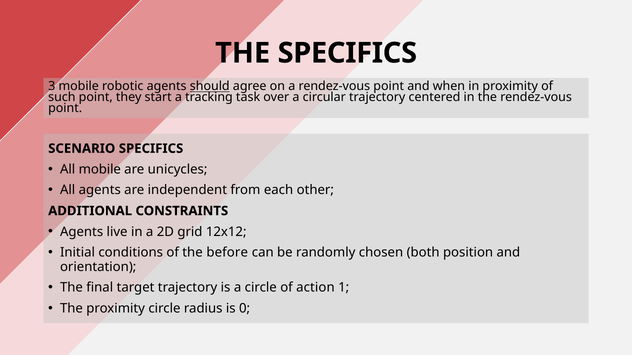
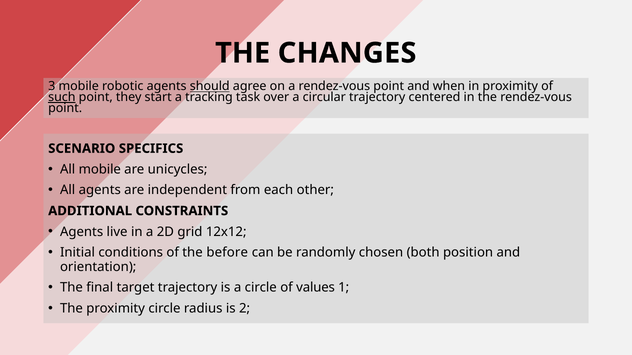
THE SPECIFICS: SPECIFICS -> CHANGES (347, 53)
such underline: none -> present (62, 97)
action: action -> values (316, 288)
0: 0 -> 2 (245, 309)
